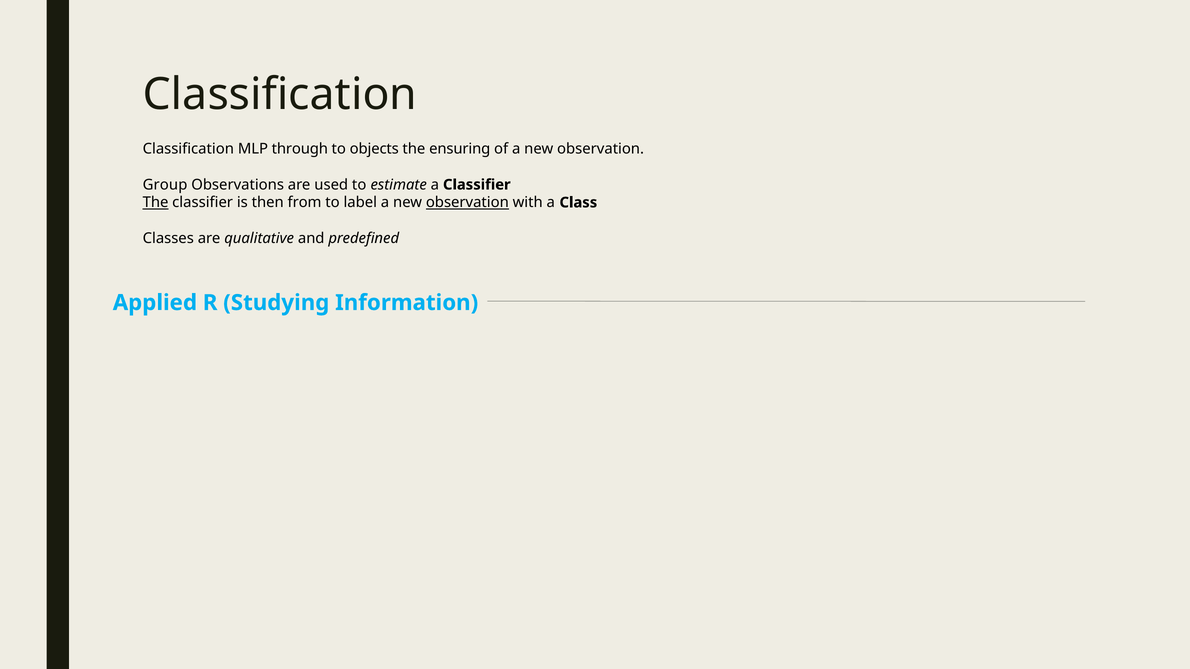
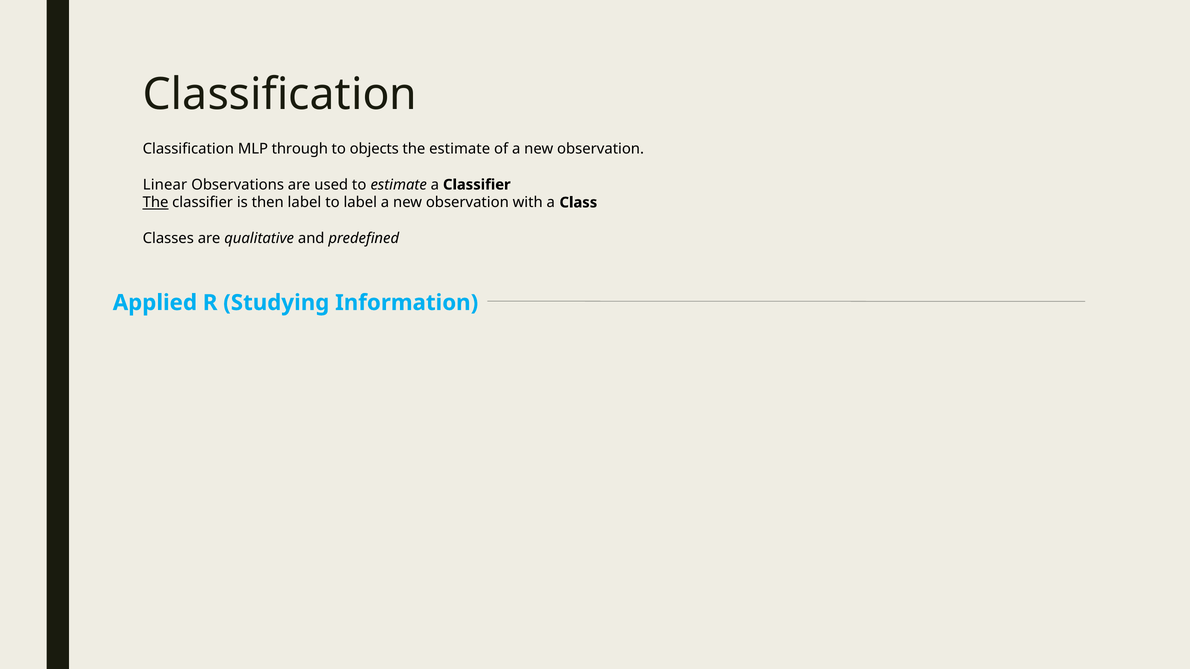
the ensuring: ensuring -> estimate (460, 149)
Group: Group -> Linear (165, 185)
then from: from -> label (304, 203)
observation underline: present -> none (467, 203)
